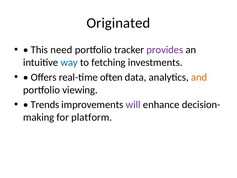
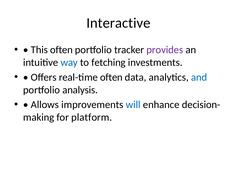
Originated: Originated -> Interactive (118, 23)
This need: need -> often (61, 50)
and colour: orange -> blue (199, 77)
viewing: viewing -> analysis (80, 90)
Trends: Trends -> Allows (45, 105)
will colour: purple -> blue (133, 105)
